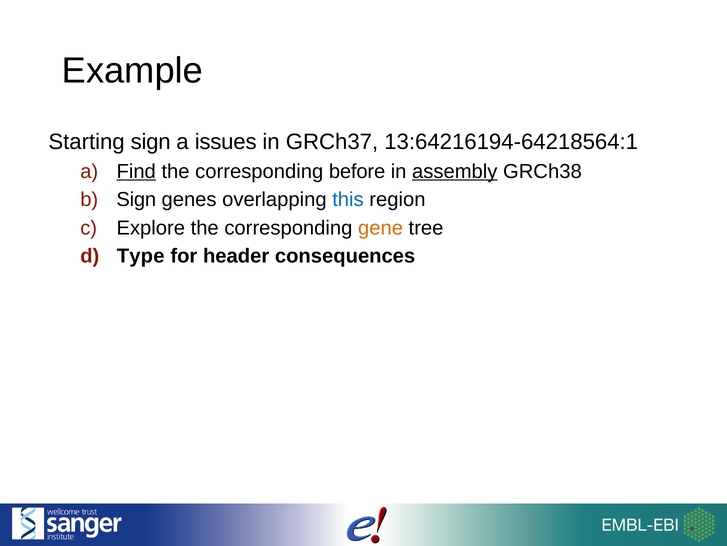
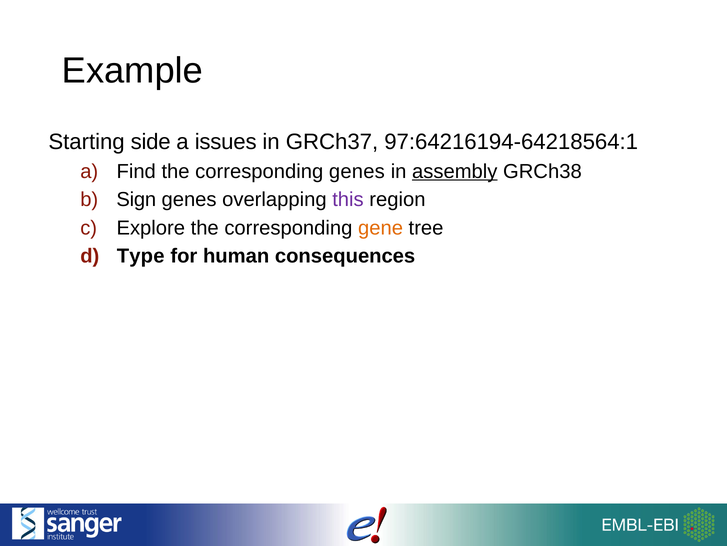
Starting sign: sign -> side (151, 142)
13:64216194-64218564:1: 13:64216194-64218564:1 -> 97:64216194-64218564:1 (511, 142)
Find underline: present -> none (136, 171)
corresponding before: before -> genes (357, 171)
this colour: blue -> purple (348, 199)
header: header -> human (236, 256)
